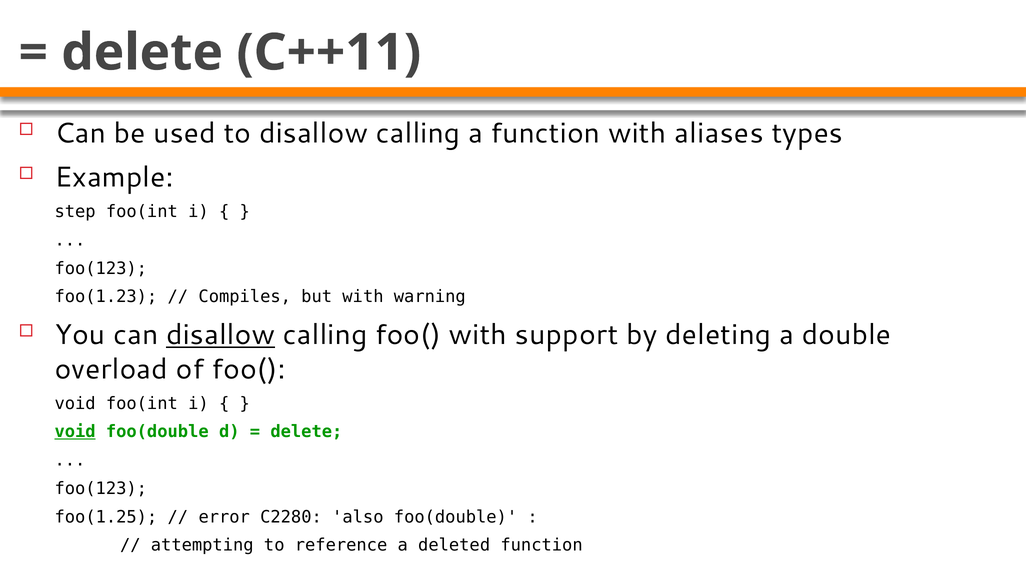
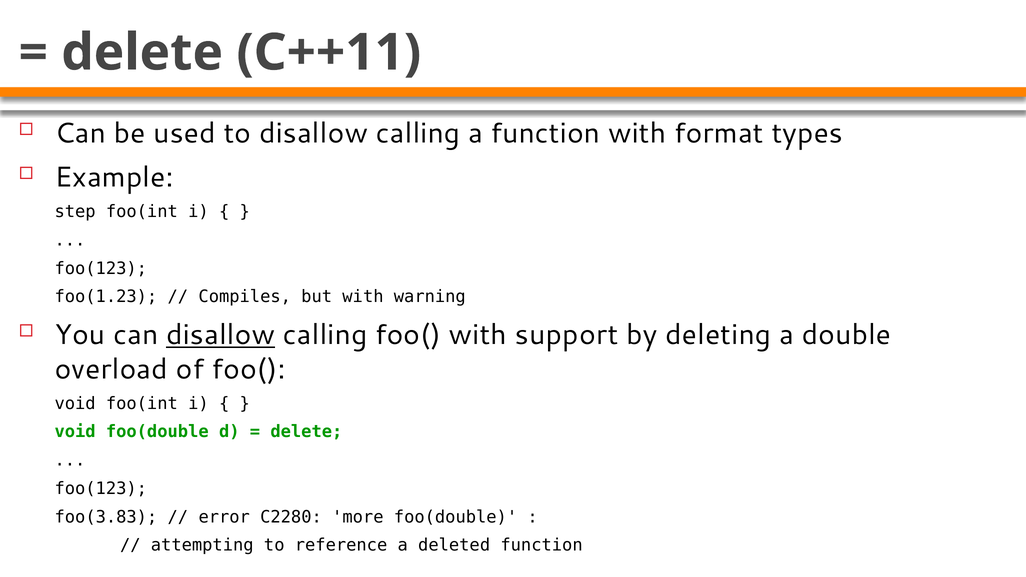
aliases: aliases -> format (719, 133)
void underline: present -> none (75, 432)
foo(1.25: foo(1.25 -> foo(3.83 (106, 517)
also: also -> more (358, 517)
